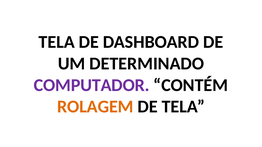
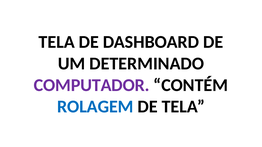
ROLAGEM colour: orange -> blue (95, 107)
